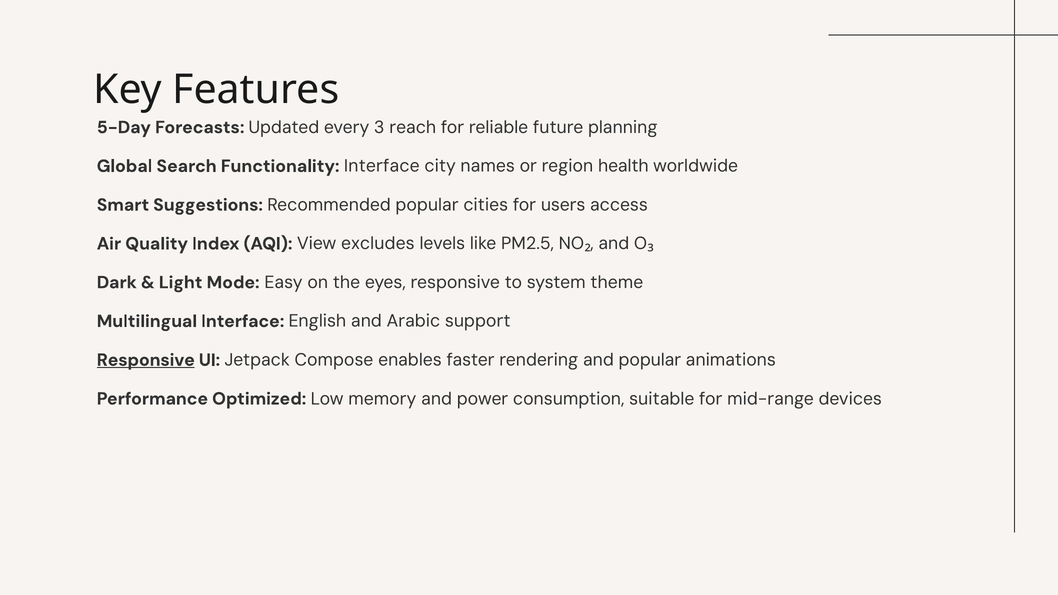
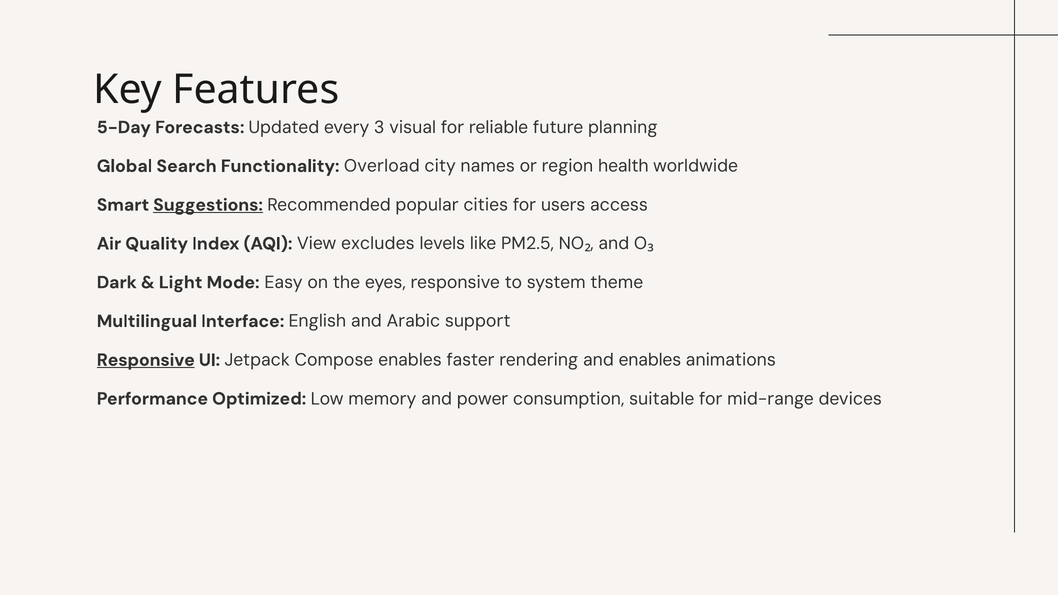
reach: reach -> visual (413, 127)
Functionality Interface: Interface -> Overload (382, 166)
Suggestions underline: none -> present (208, 205)
and popular: popular -> enables (650, 360)
